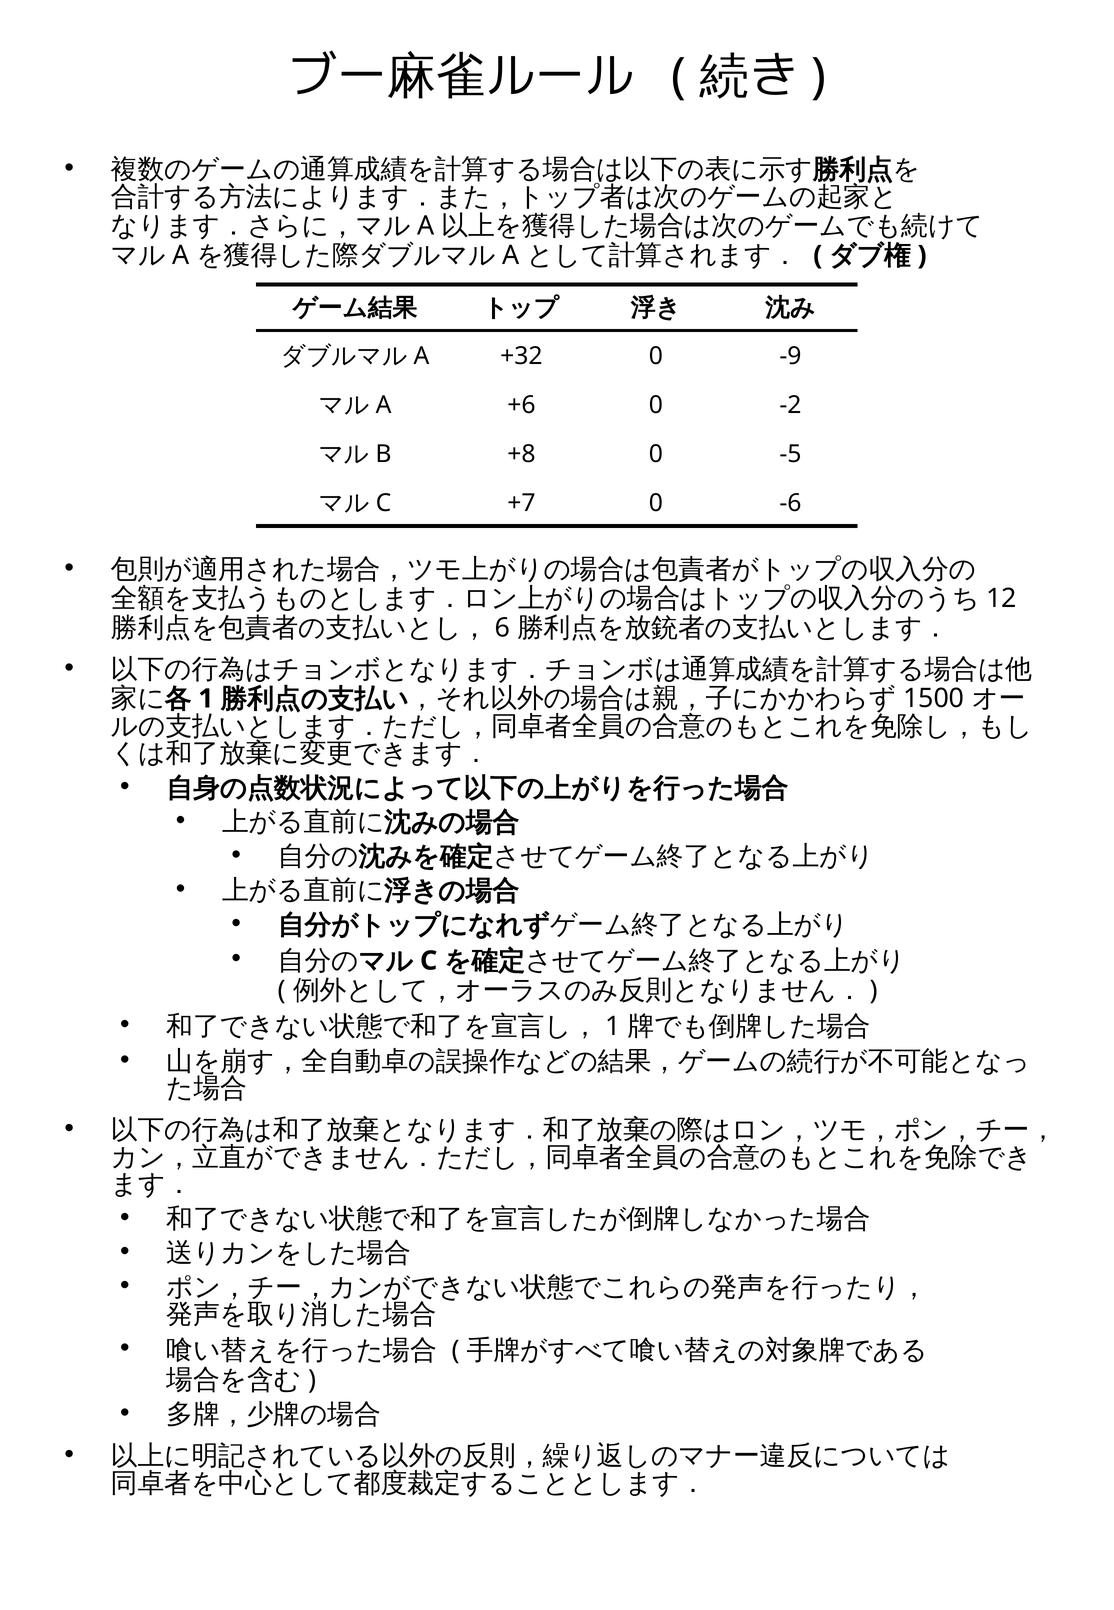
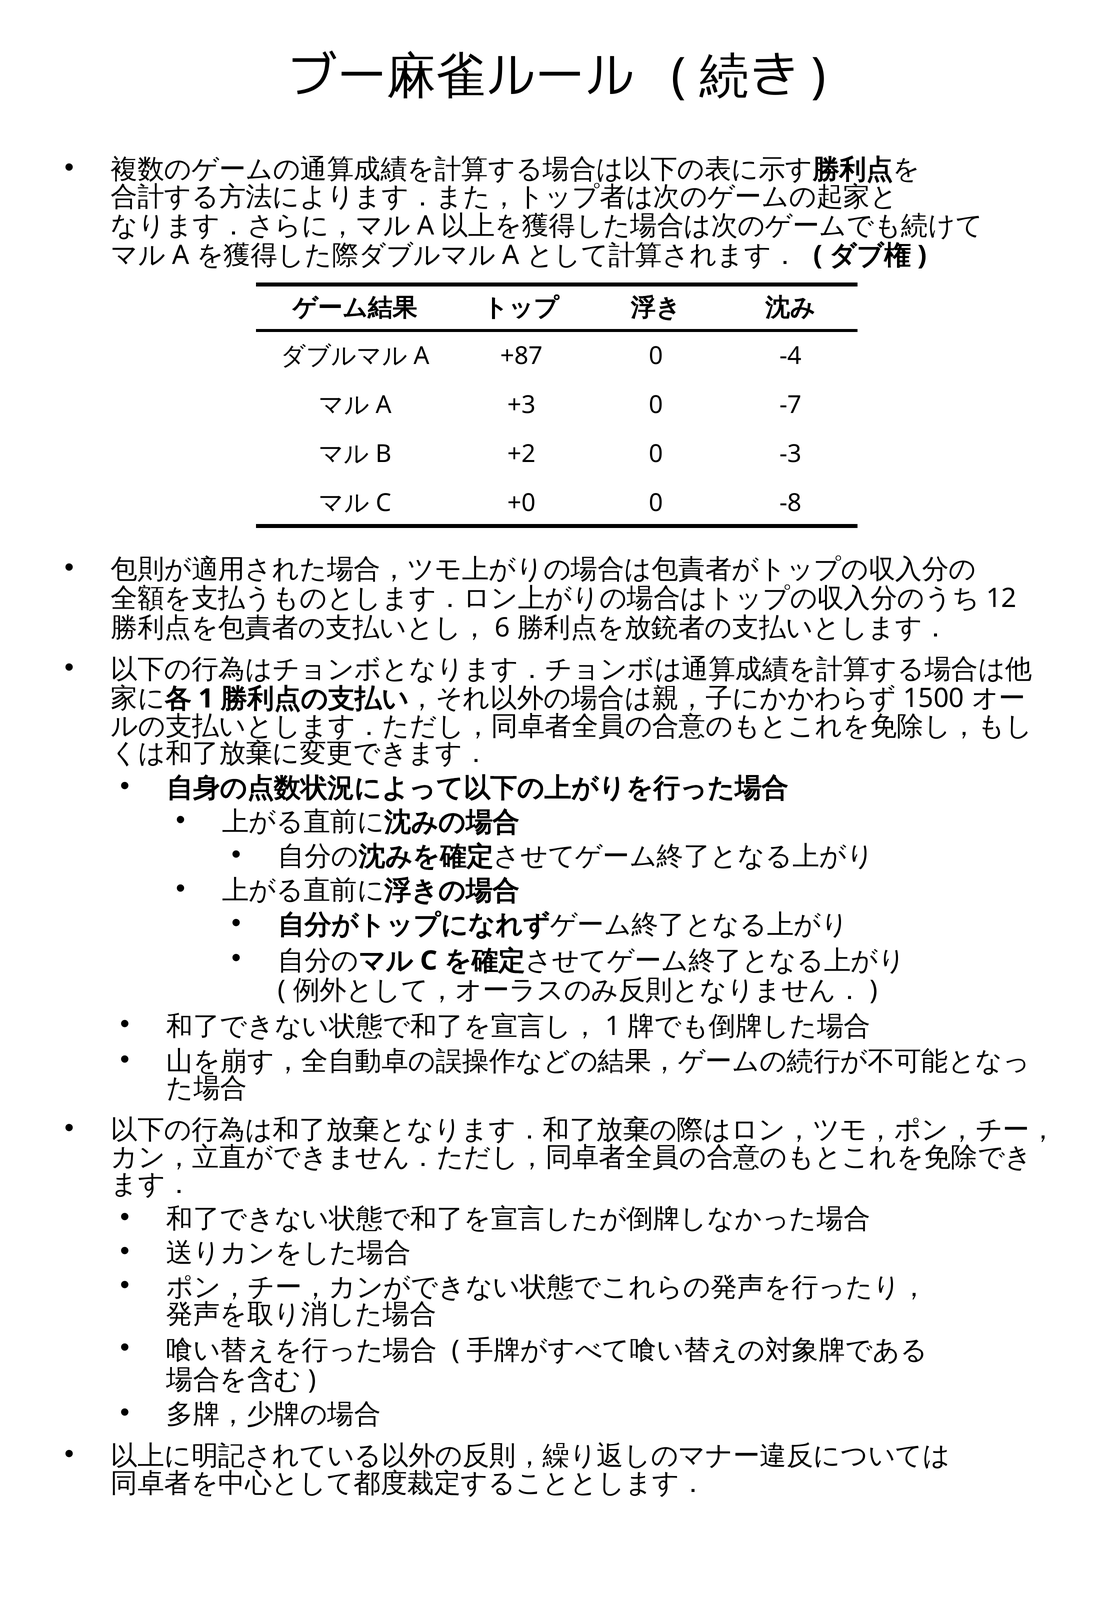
+32: +32 -> +87 (521, 356)
-9: -9 -> -4 (790, 356)
+6: +6 -> +3 (521, 405)
-2: -2 -> -7 (790, 405)
+8: +8 -> +2 (521, 454)
-5: -5 -> -3 (790, 454)
+7: +7 -> +0 (521, 503)
-6: -6 -> -8 (790, 503)
